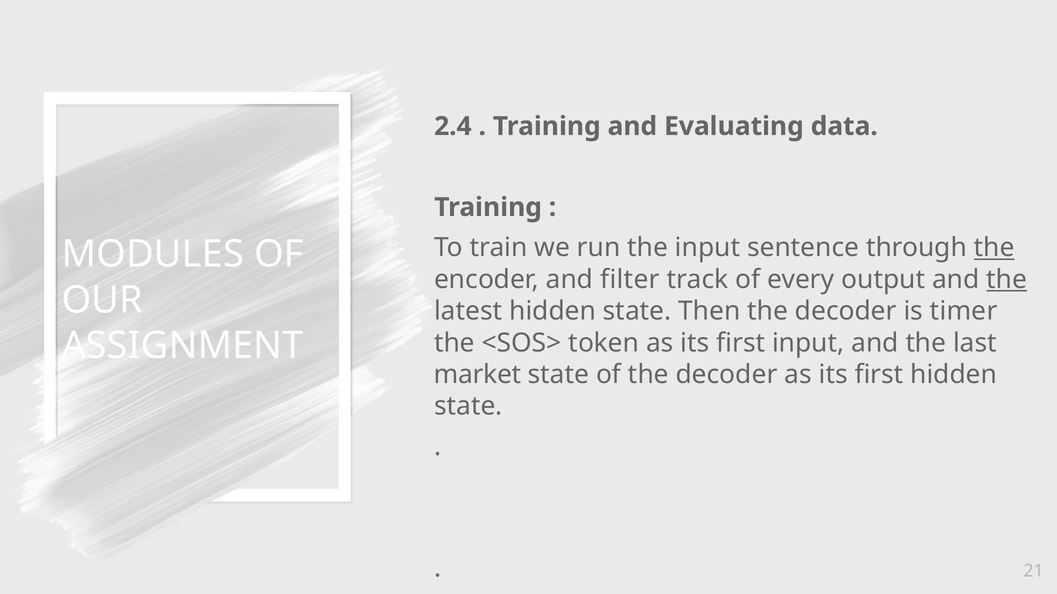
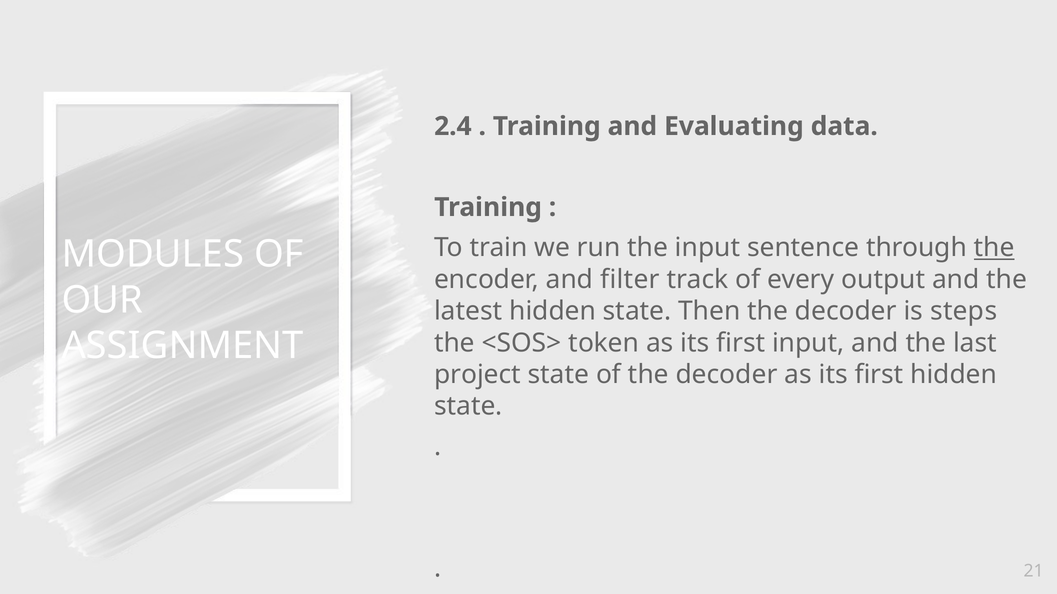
the underline: present -> none (1007, 280)
timer: timer -> steps (964, 311)
market: market -> project (478, 375)
